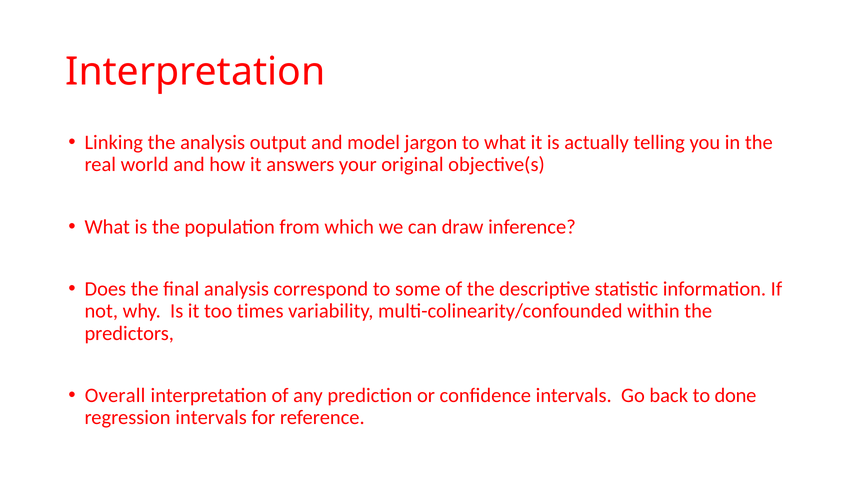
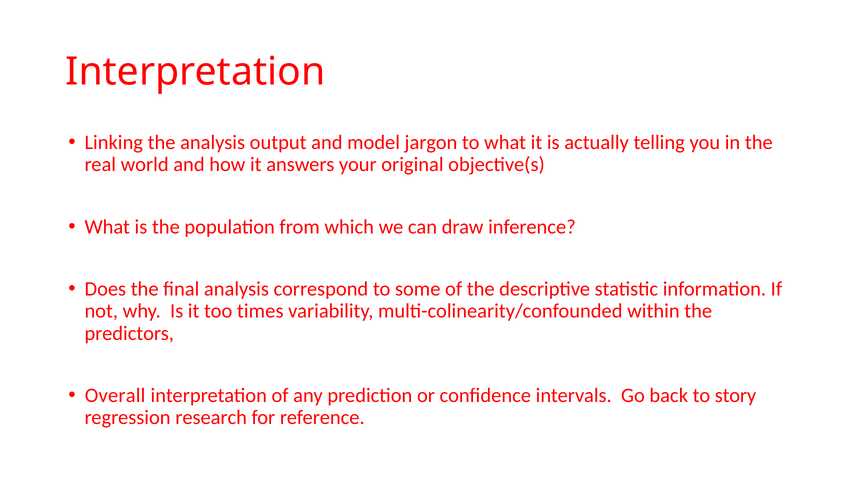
done: done -> story (735, 395)
regression intervals: intervals -> research (211, 417)
